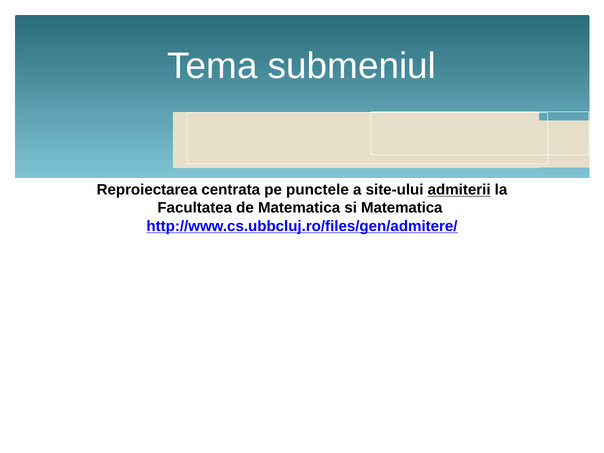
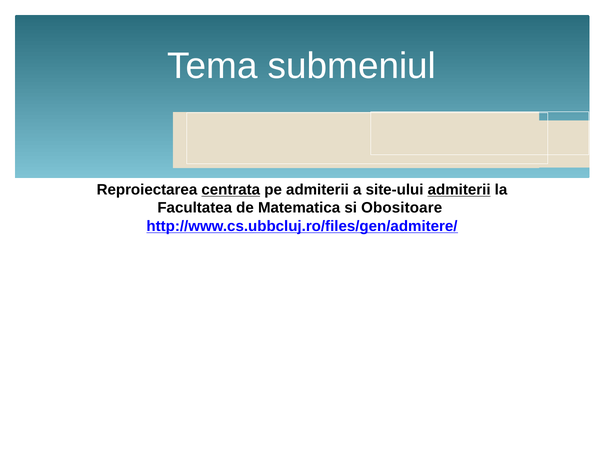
centrata underline: none -> present (231, 190)
pe punctele: punctele -> admiterii (318, 190)
si Matematica: Matematica -> Obositoare (402, 208)
